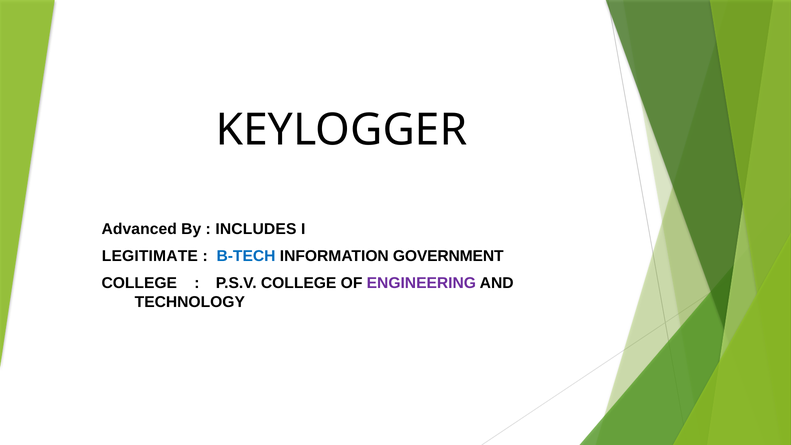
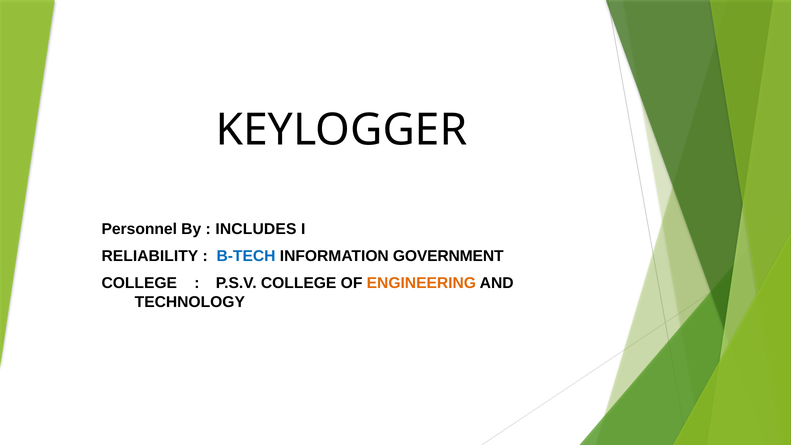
Advanced: Advanced -> Personnel (139, 229)
LEGITIMATE: LEGITIMATE -> RELIABILITY (150, 256)
ENGINEERING colour: purple -> orange (421, 283)
